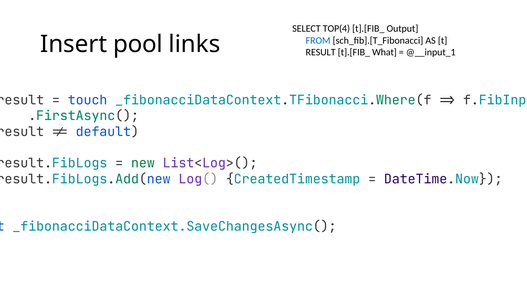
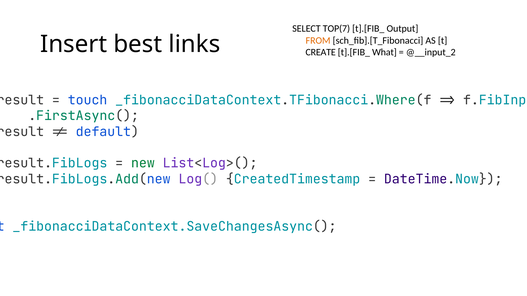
TOP(4: TOP(4 -> TOP(7 (336, 29)
FROM colour: blue -> orange (318, 40)
pool: pool -> best (138, 44)
RESULT: RESULT -> CREATE (321, 52)
@__input_1: @__input_1 -> @__input_2 (431, 52)
